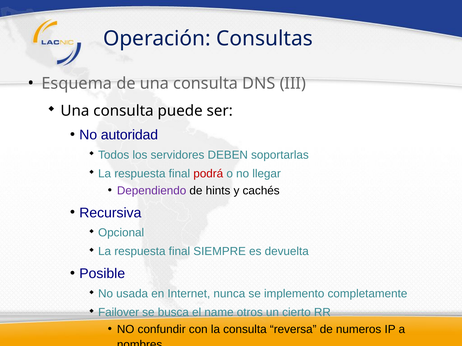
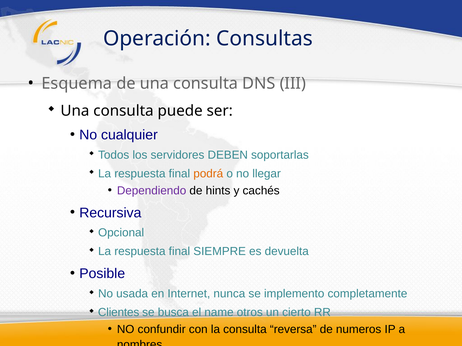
autoridad: autoridad -> cualquier (129, 135)
podrá colour: red -> orange (208, 174)
Failover: Failover -> Clientes (119, 313)
